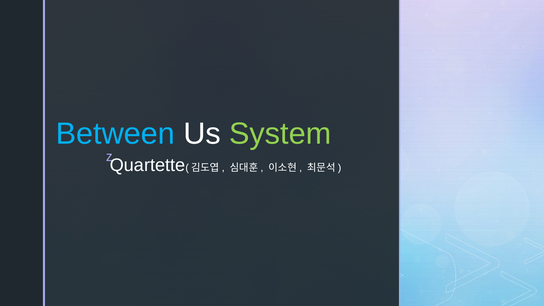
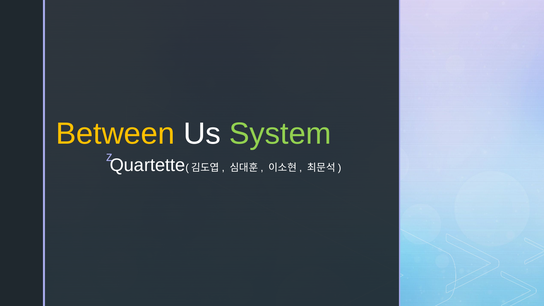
Between colour: light blue -> yellow (115, 134)
